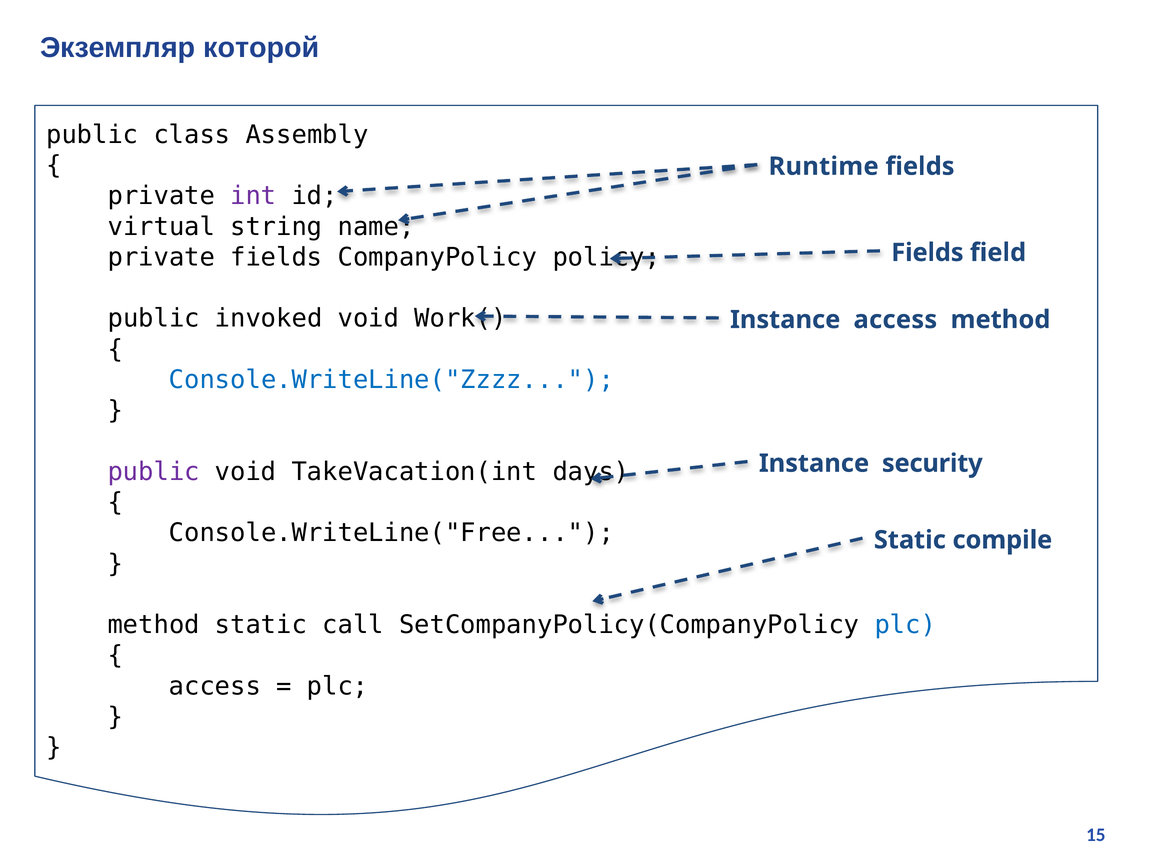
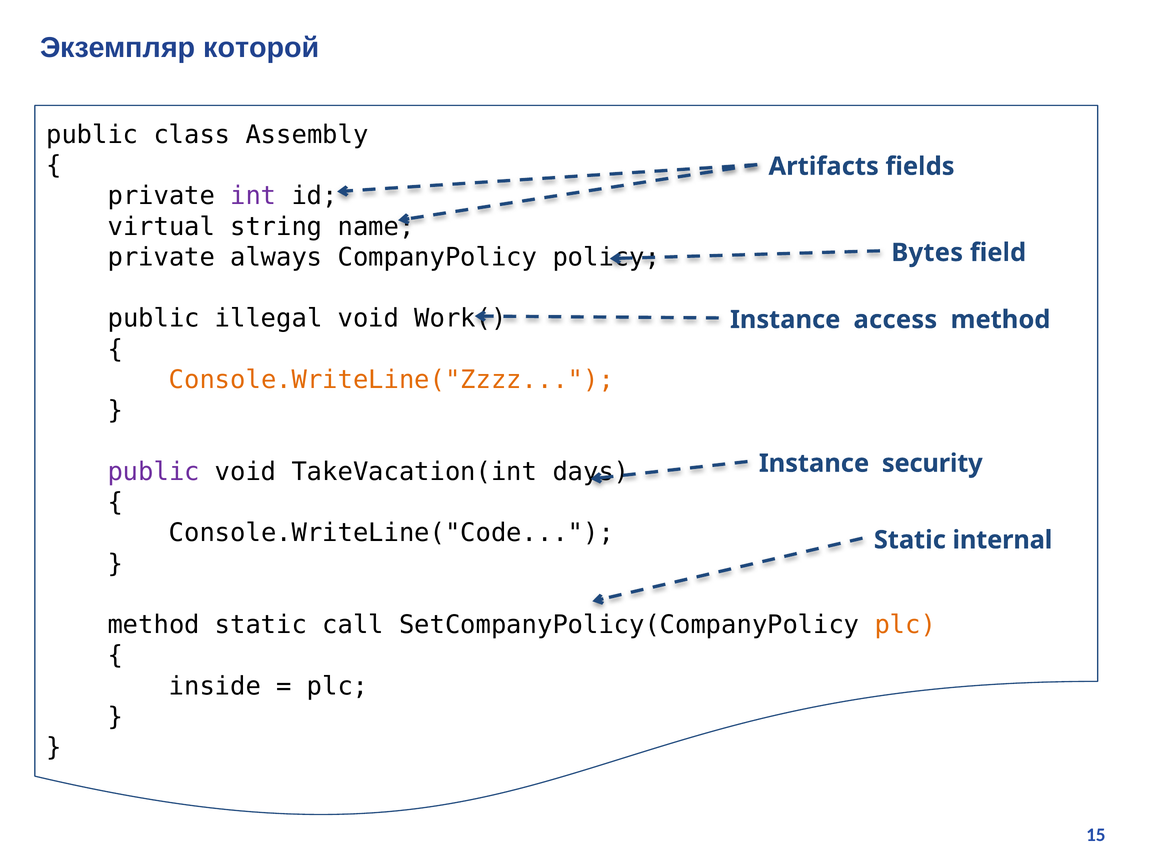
Runtime: Runtime -> Artifacts (824, 167)
private fields: fields -> always (276, 257)
Fields: Fields -> Bytes (927, 253)
invoked: invoked -> illegal (269, 319)
Console.WriteLine("Zzzz colour: blue -> orange (391, 380)
Console.WriteLine("Free: Console.WriteLine("Free -> Console.WriteLine("Code (391, 533)
compile: compile -> internal (1002, 540)
plc colour: blue -> orange (905, 625)
access: access -> inside (215, 687)
